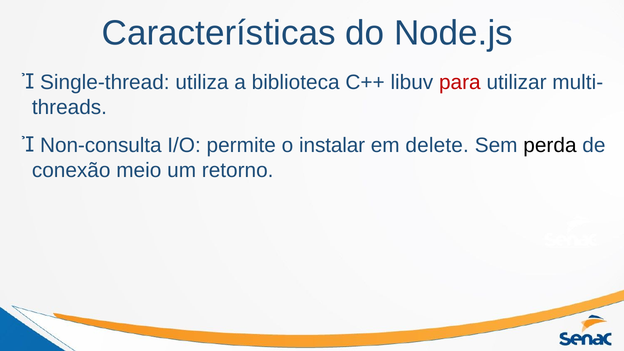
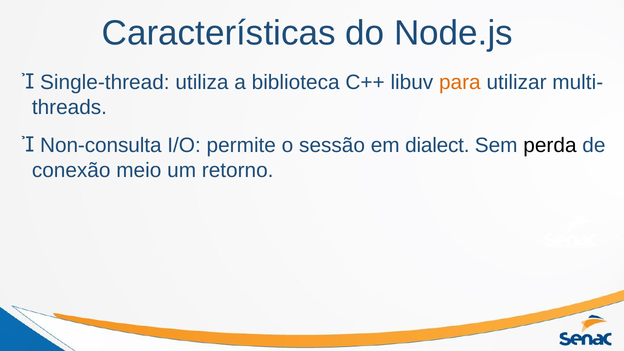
para colour: red -> orange (460, 82)
instalar: instalar -> sessão (332, 145)
delete: delete -> dialect (437, 145)
